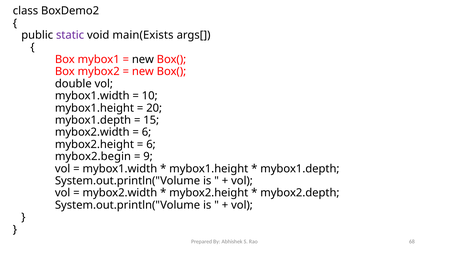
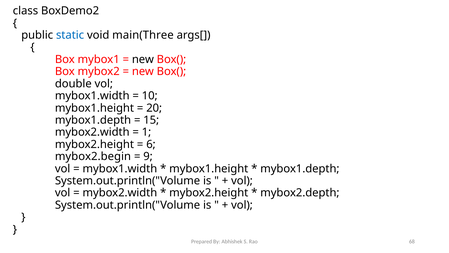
static colour: purple -> blue (70, 35)
main(Exists: main(Exists -> main(Three (143, 35)
6: 6 -> 1 (147, 132)
